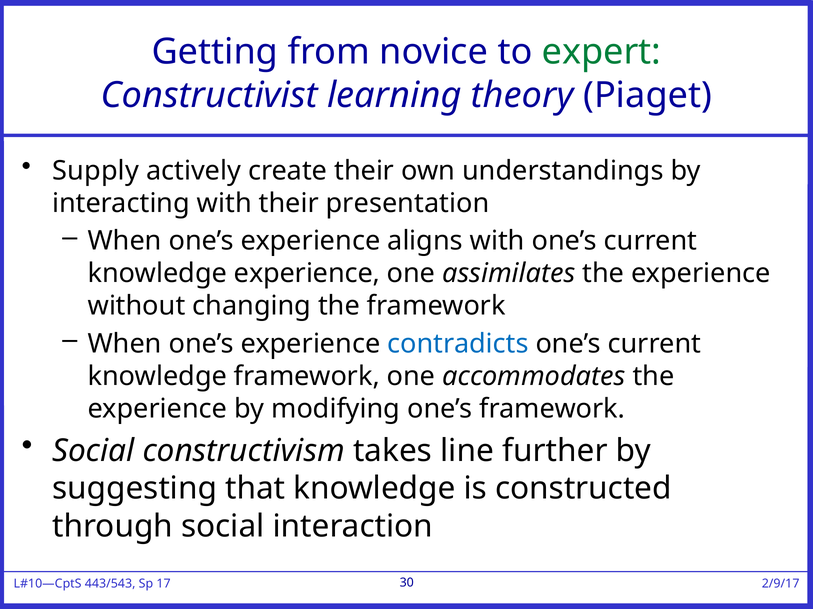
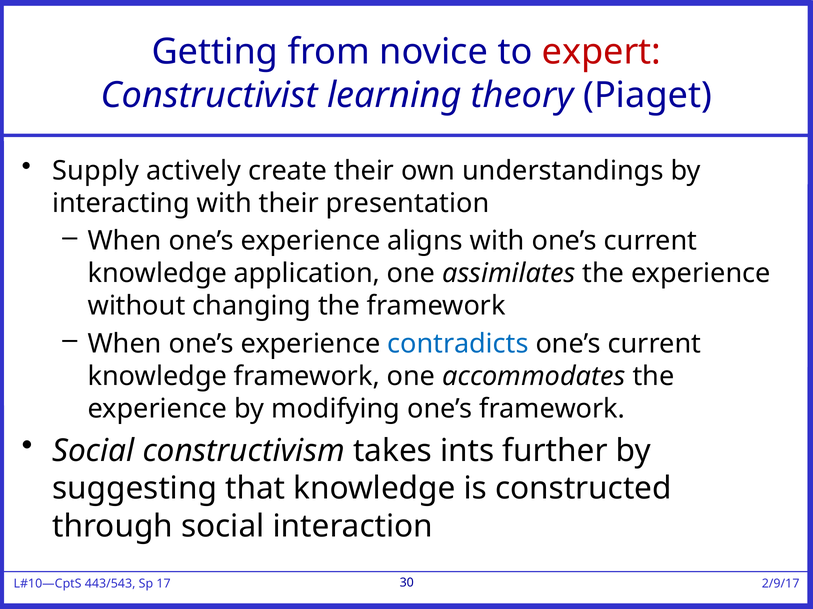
expert colour: green -> red (601, 52)
knowledge experience: experience -> application (307, 274)
line: line -> ints (467, 451)
